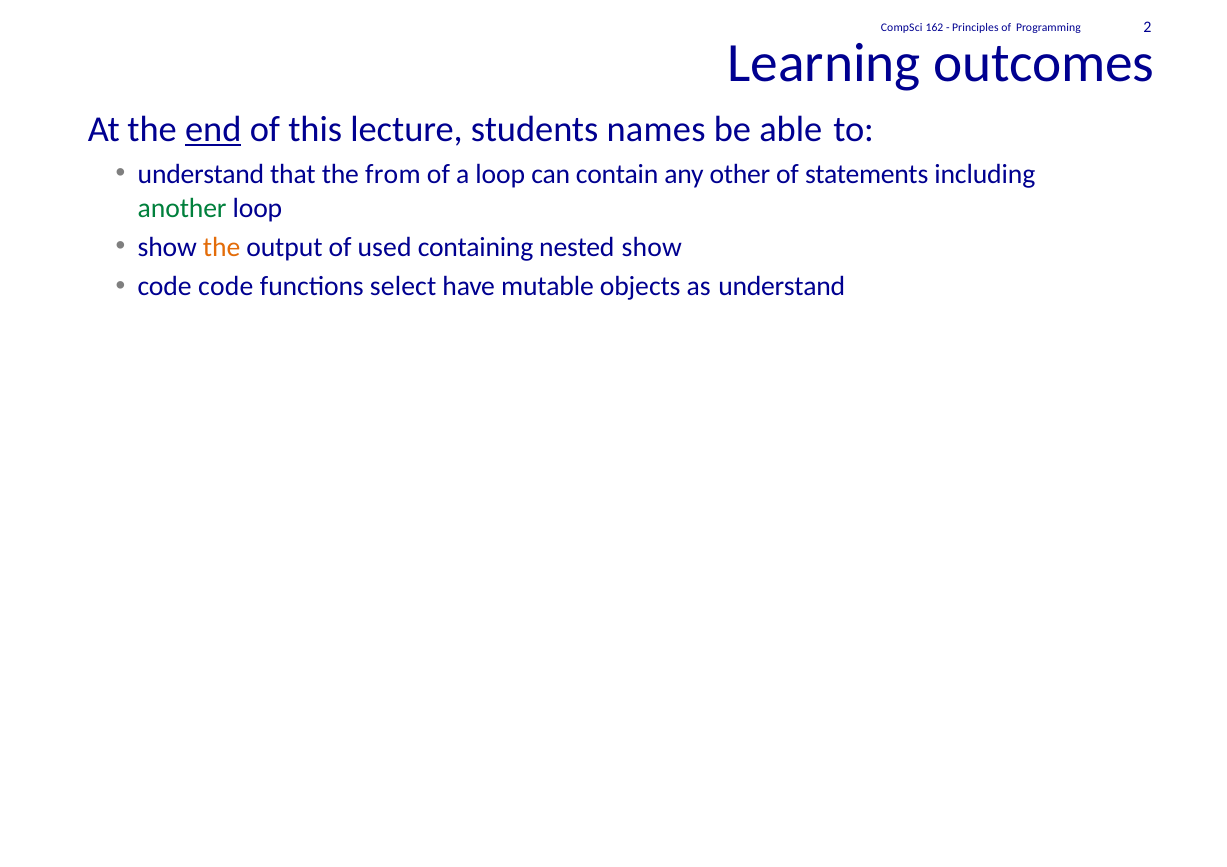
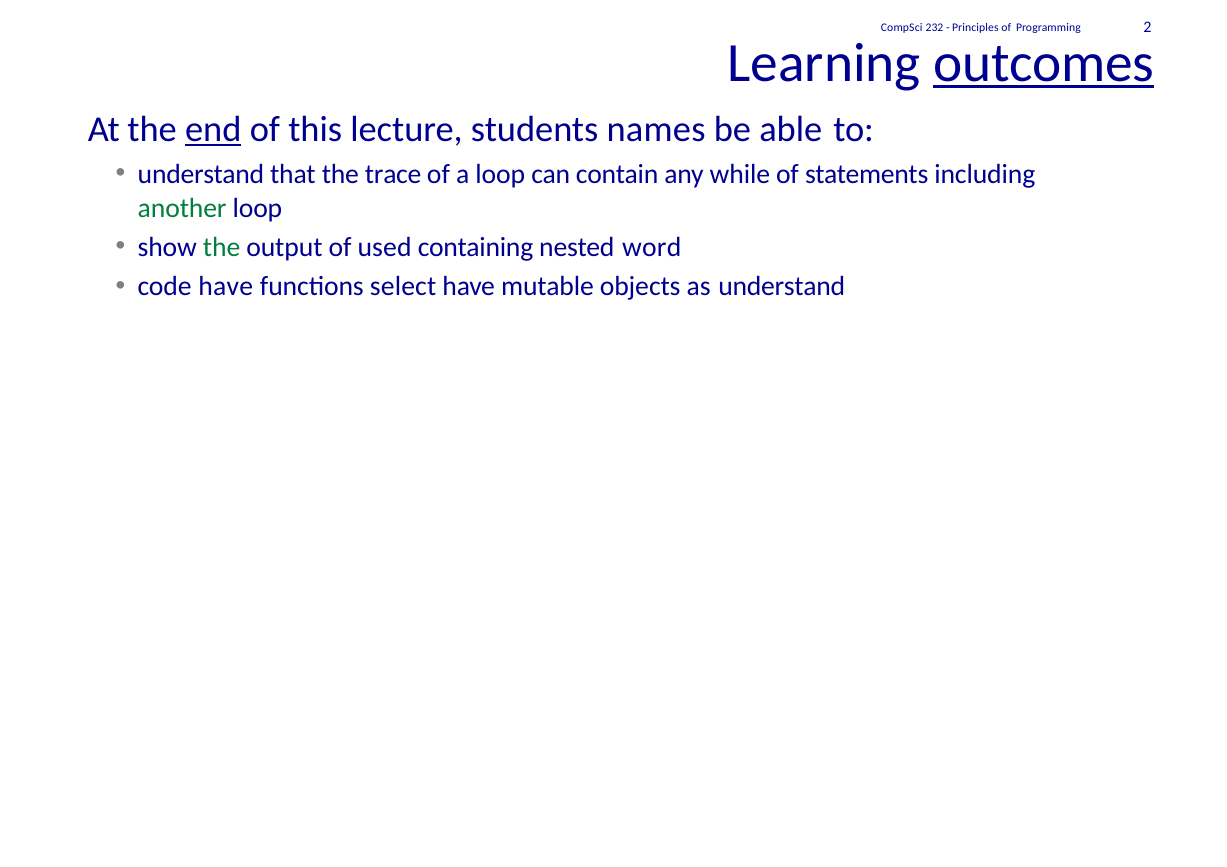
162: 162 -> 232 (935, 27)
outcomes underline: none -> present (1044, 63)
from: from -> trace (393, 174)
other: other -> while (740, 174)
the colour: orange -> green (222, 247)
nested show: show -> word (652, 247)
code code: code -> have (226, 287)
